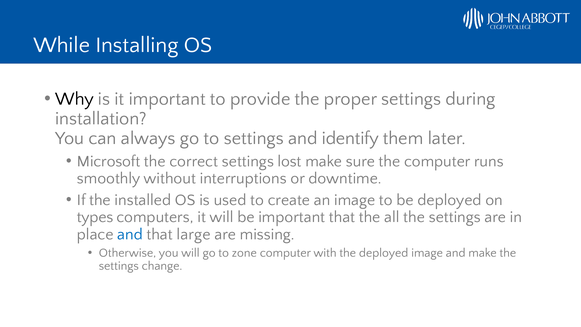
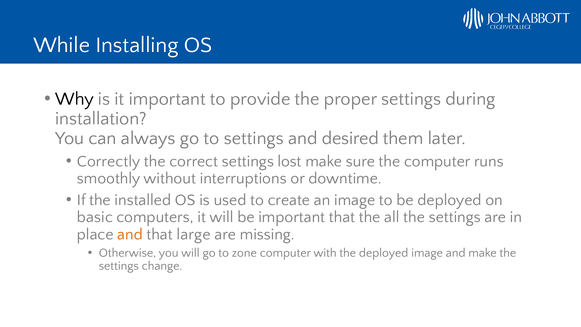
identify: identify -> desired (350, 138)
Microsoft: Microsoft -> Correctly (109, 161)
types: types -> basic (95, 217)
and colour: blue -> orange (130, 234)
